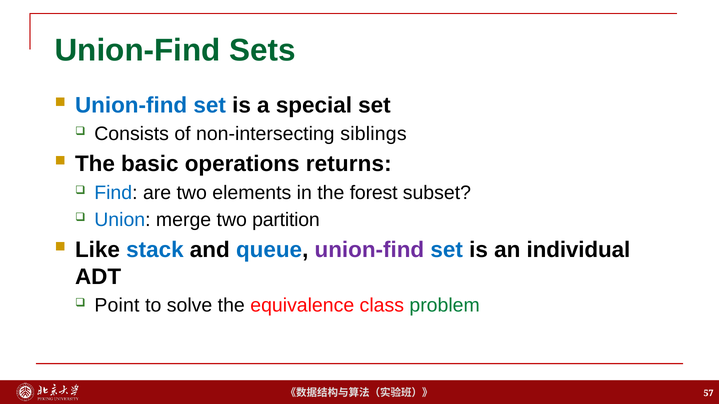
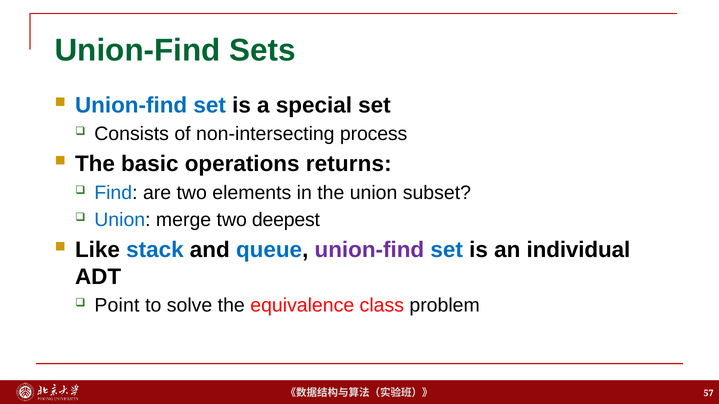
siblings: siblings -> process (374, 134)
the forest: forest -> union (374, 193)
partition: partition -> deepest (286, 220)
problem colour: green -> black (445, 306)
